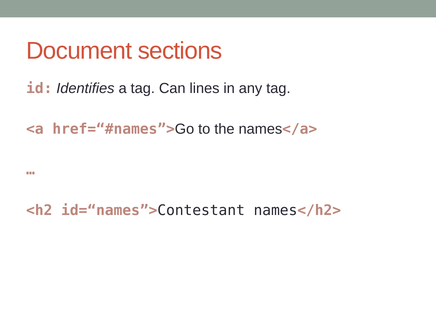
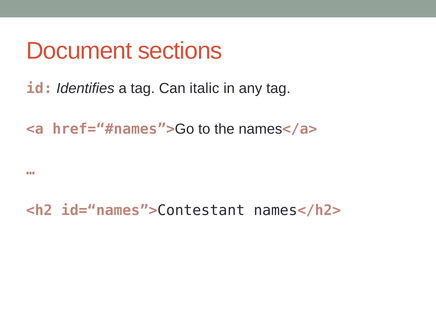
lines: lines -> italic (204, 88)
